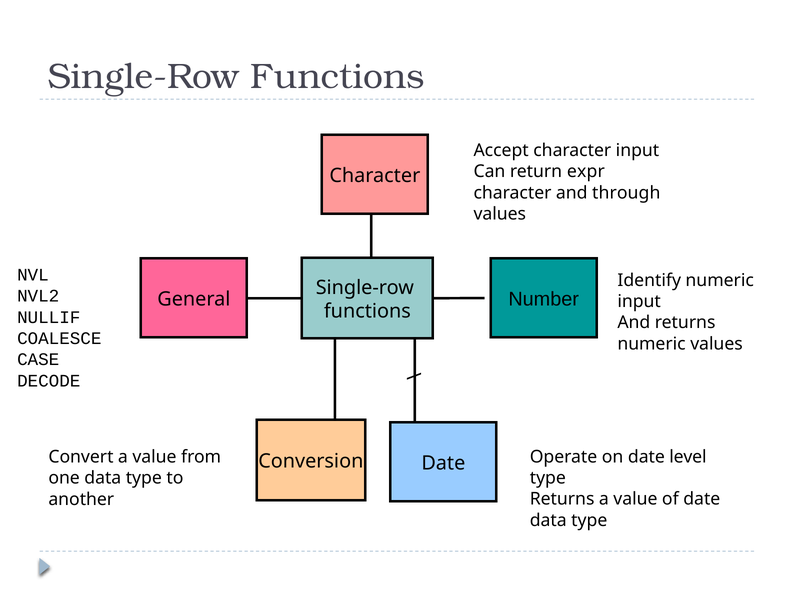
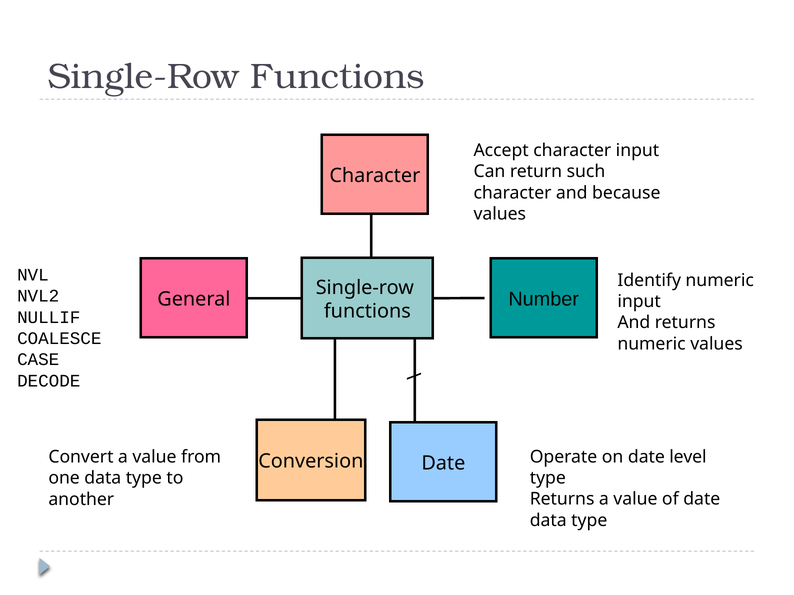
expr: expr -> such (586, 172)
through: through -> because (626, 193)
